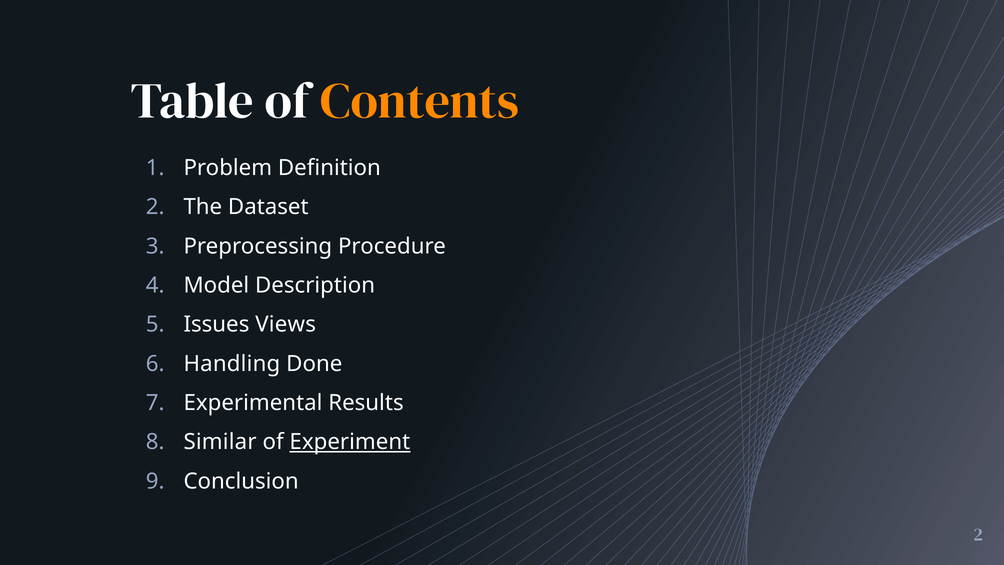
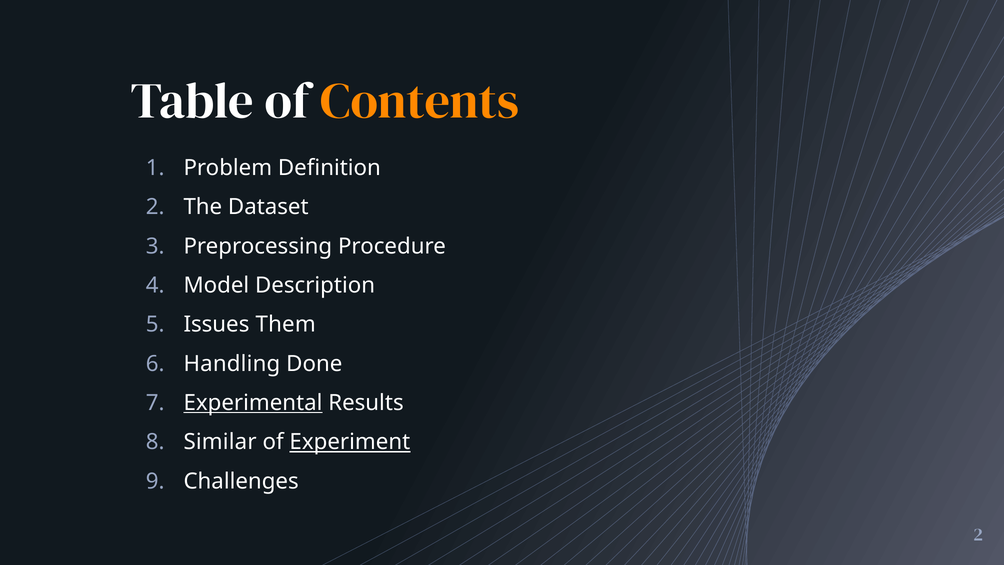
Views: Views -> Them (286, 324)
Experimental underline: none -> present (253, 403)
Conclusion: Conclusion -> Challenges (241, 481)
